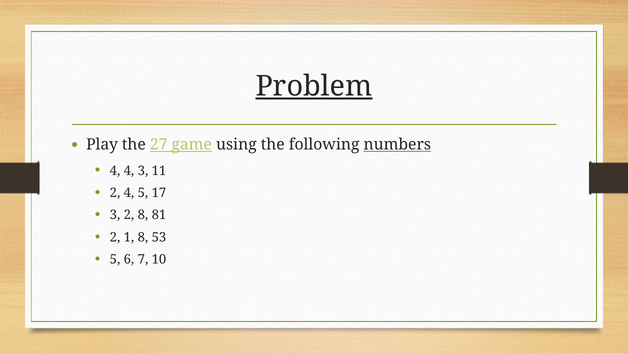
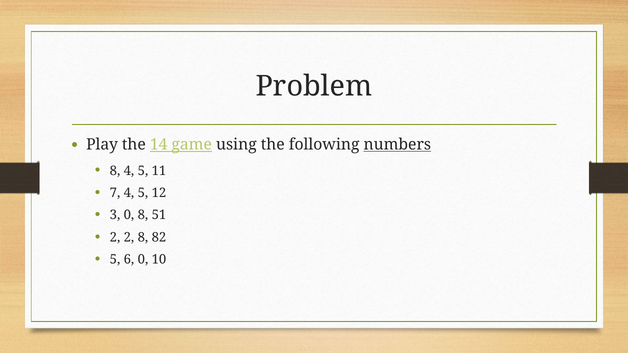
Problem underline: present -> none (314, 86)
27: 27 -> 14 (159, 145)
4: 4 -> 8 (115, 171)
3: 3 -> 5 (143, 171)
2: 2 -> 7 (115, 193)
17: 17 -> 12 (159, 193)
3 2: 2 -> 0 (129, 215)
81: 81 -> 51 (159, 215)
2 1: 1 -> 2 (129, 238)
53: 53 -> 82 (159, 238)
6 7: 7 -> 0 (143, 260)
